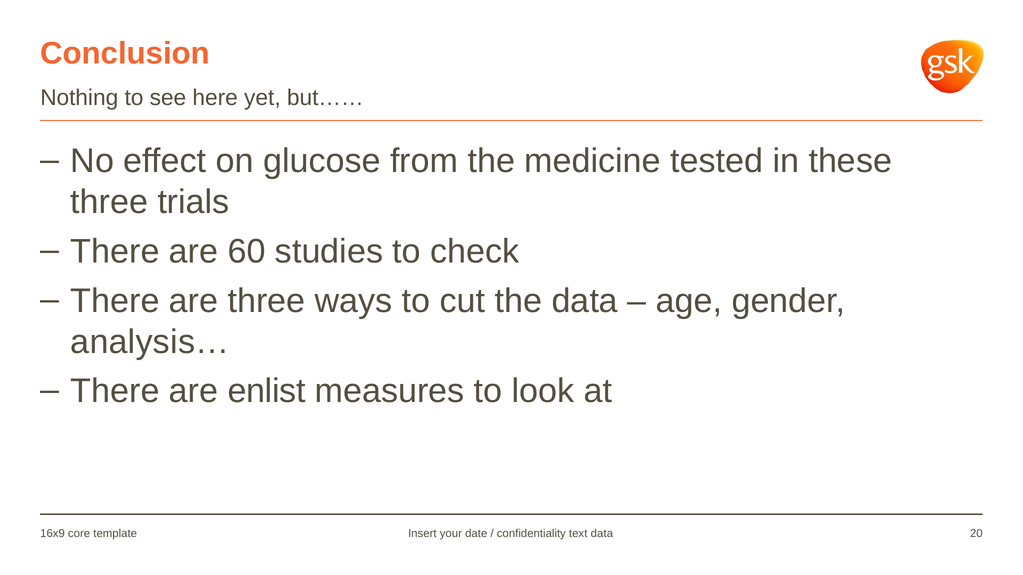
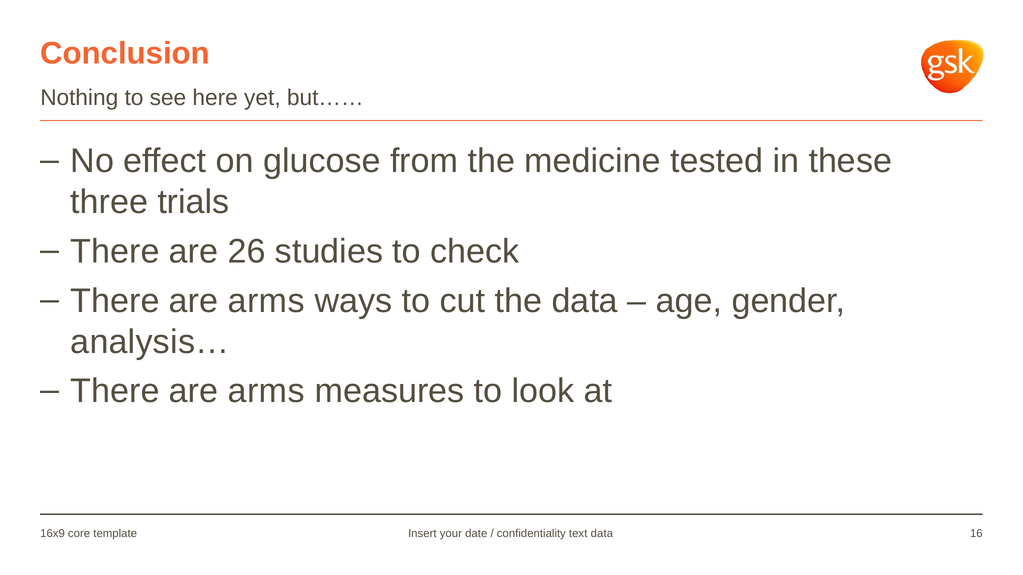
60: 60 -> 26 (247, 252)
three: three -> arms (266, 301)
enlist: enlist -> arms (266, 391)
20: 20 -> 16 (976, 534)
